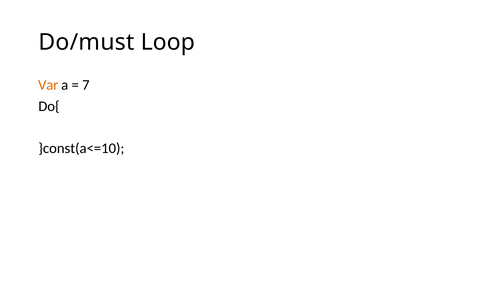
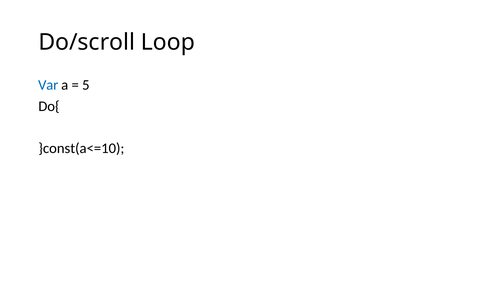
Do/must: Do/must -> Do/scroll (87, 42)
Var colour: orange -> blue (48, 85)
7: 7 -> 5 (86, 85)
